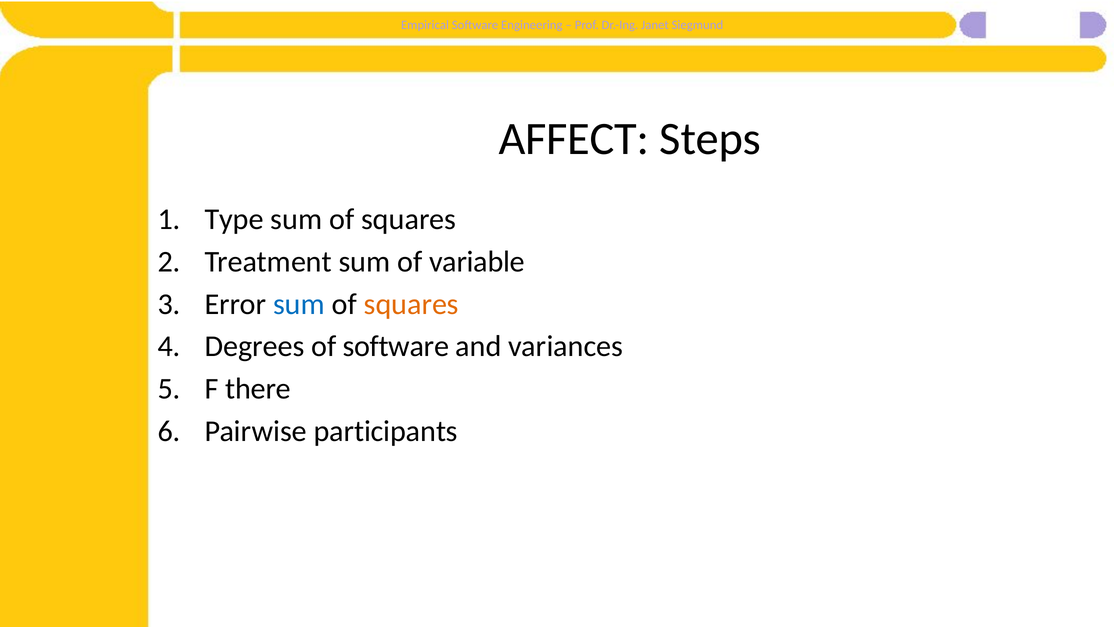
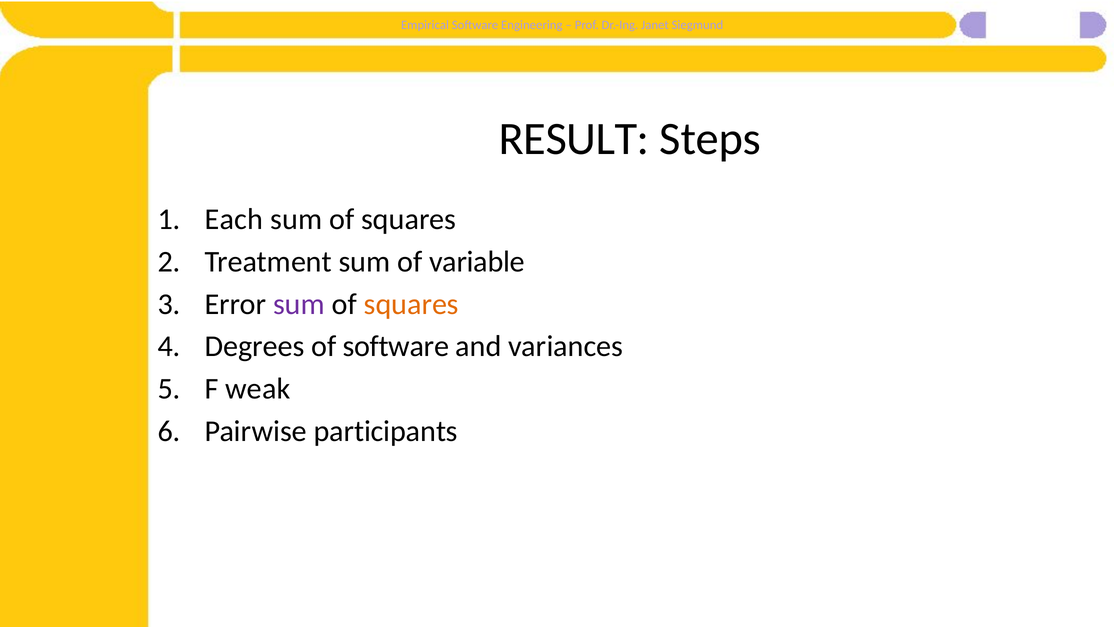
AFFECT: AFFECT -> RESULT (574, 139)
Type: Type -> Each (234, 220)
sum colour: blue -> purple (299, 304)
there: there -> weak (258, 389)
